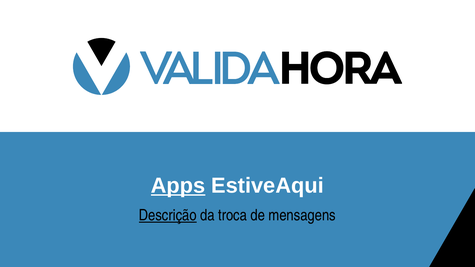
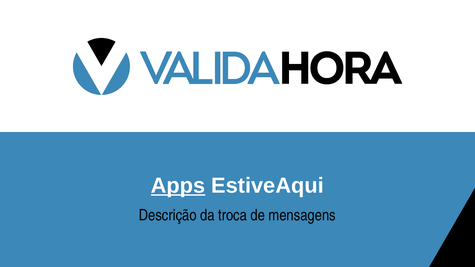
Descrição underline: present -> none (168, 215)
